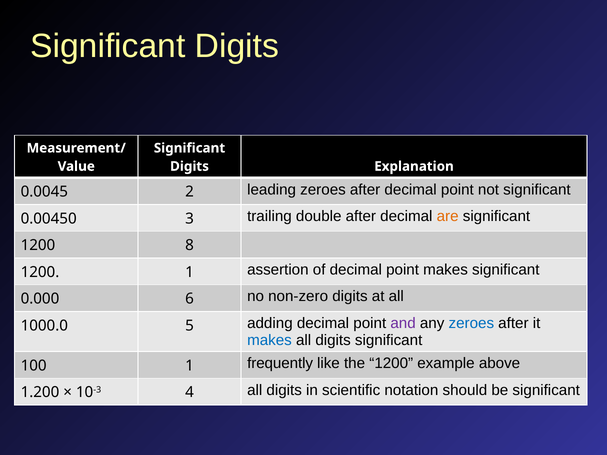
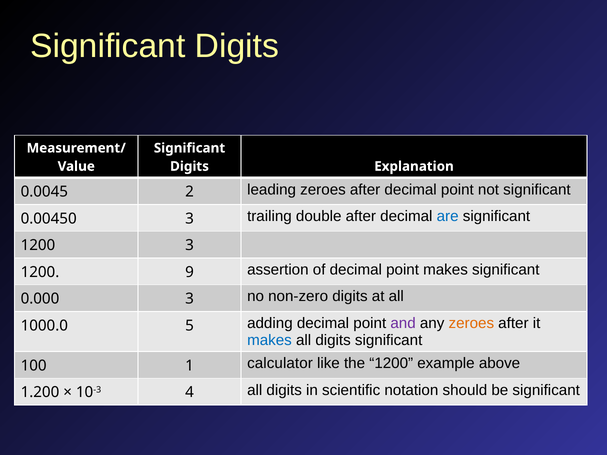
are colour: orange -> blue (448, 216)
1200 8: 8 -> 3 (190, 246)
1200 1: 1 -> 9 (190, 272)
0.000 6: 6 -> 3 (190, 299)
zeroes colour: blue -> orange (471, 323)
frequently: frequently -> calculator (280, 363)
